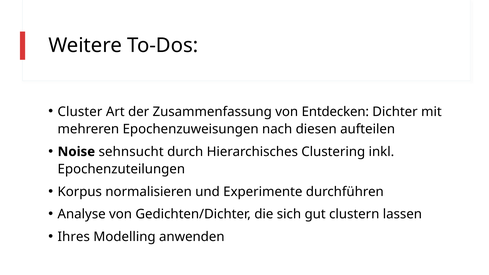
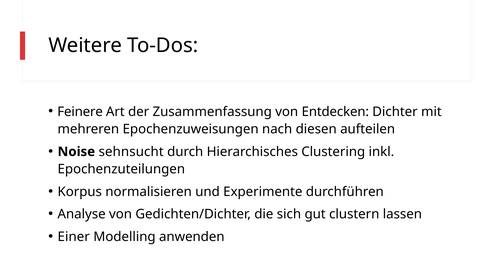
Cluster: Cluster -> Feinere (80, 112)
Ihres: Ihres -> Einer (74, 237)
